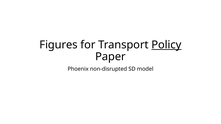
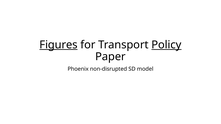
Figures underline: none -> present (59, 45)
